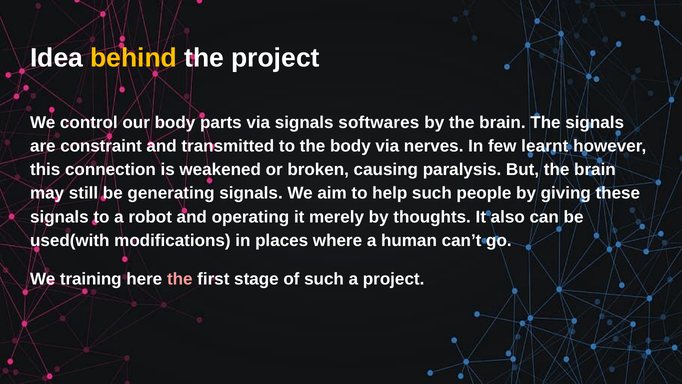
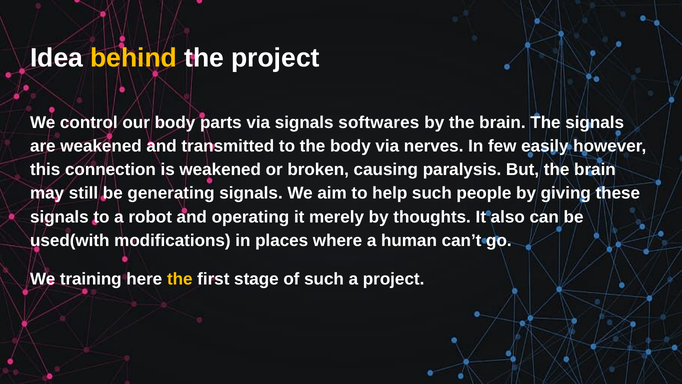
are constraint: constraint -> weakened (101, 146)
learnt: learnt -> easily (545, 146)
the colour: pink -> yellow (180, 279)
